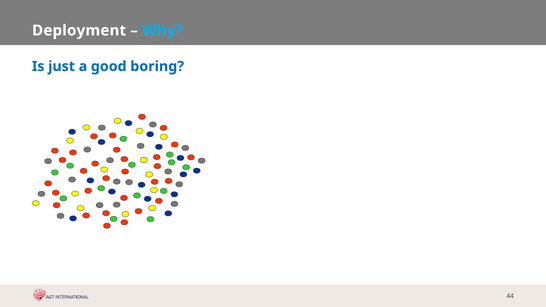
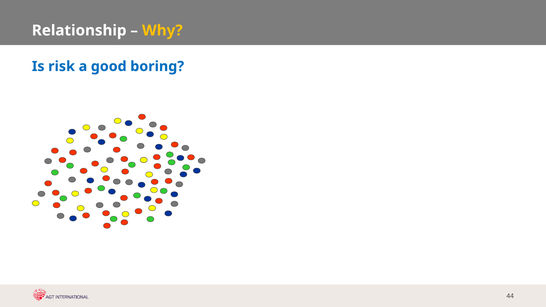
Deployment: Deployment -> Relationship (79, 30)
Why colour: light blue -> yellow (162, 30)
just: just -> risk (62, 66)
